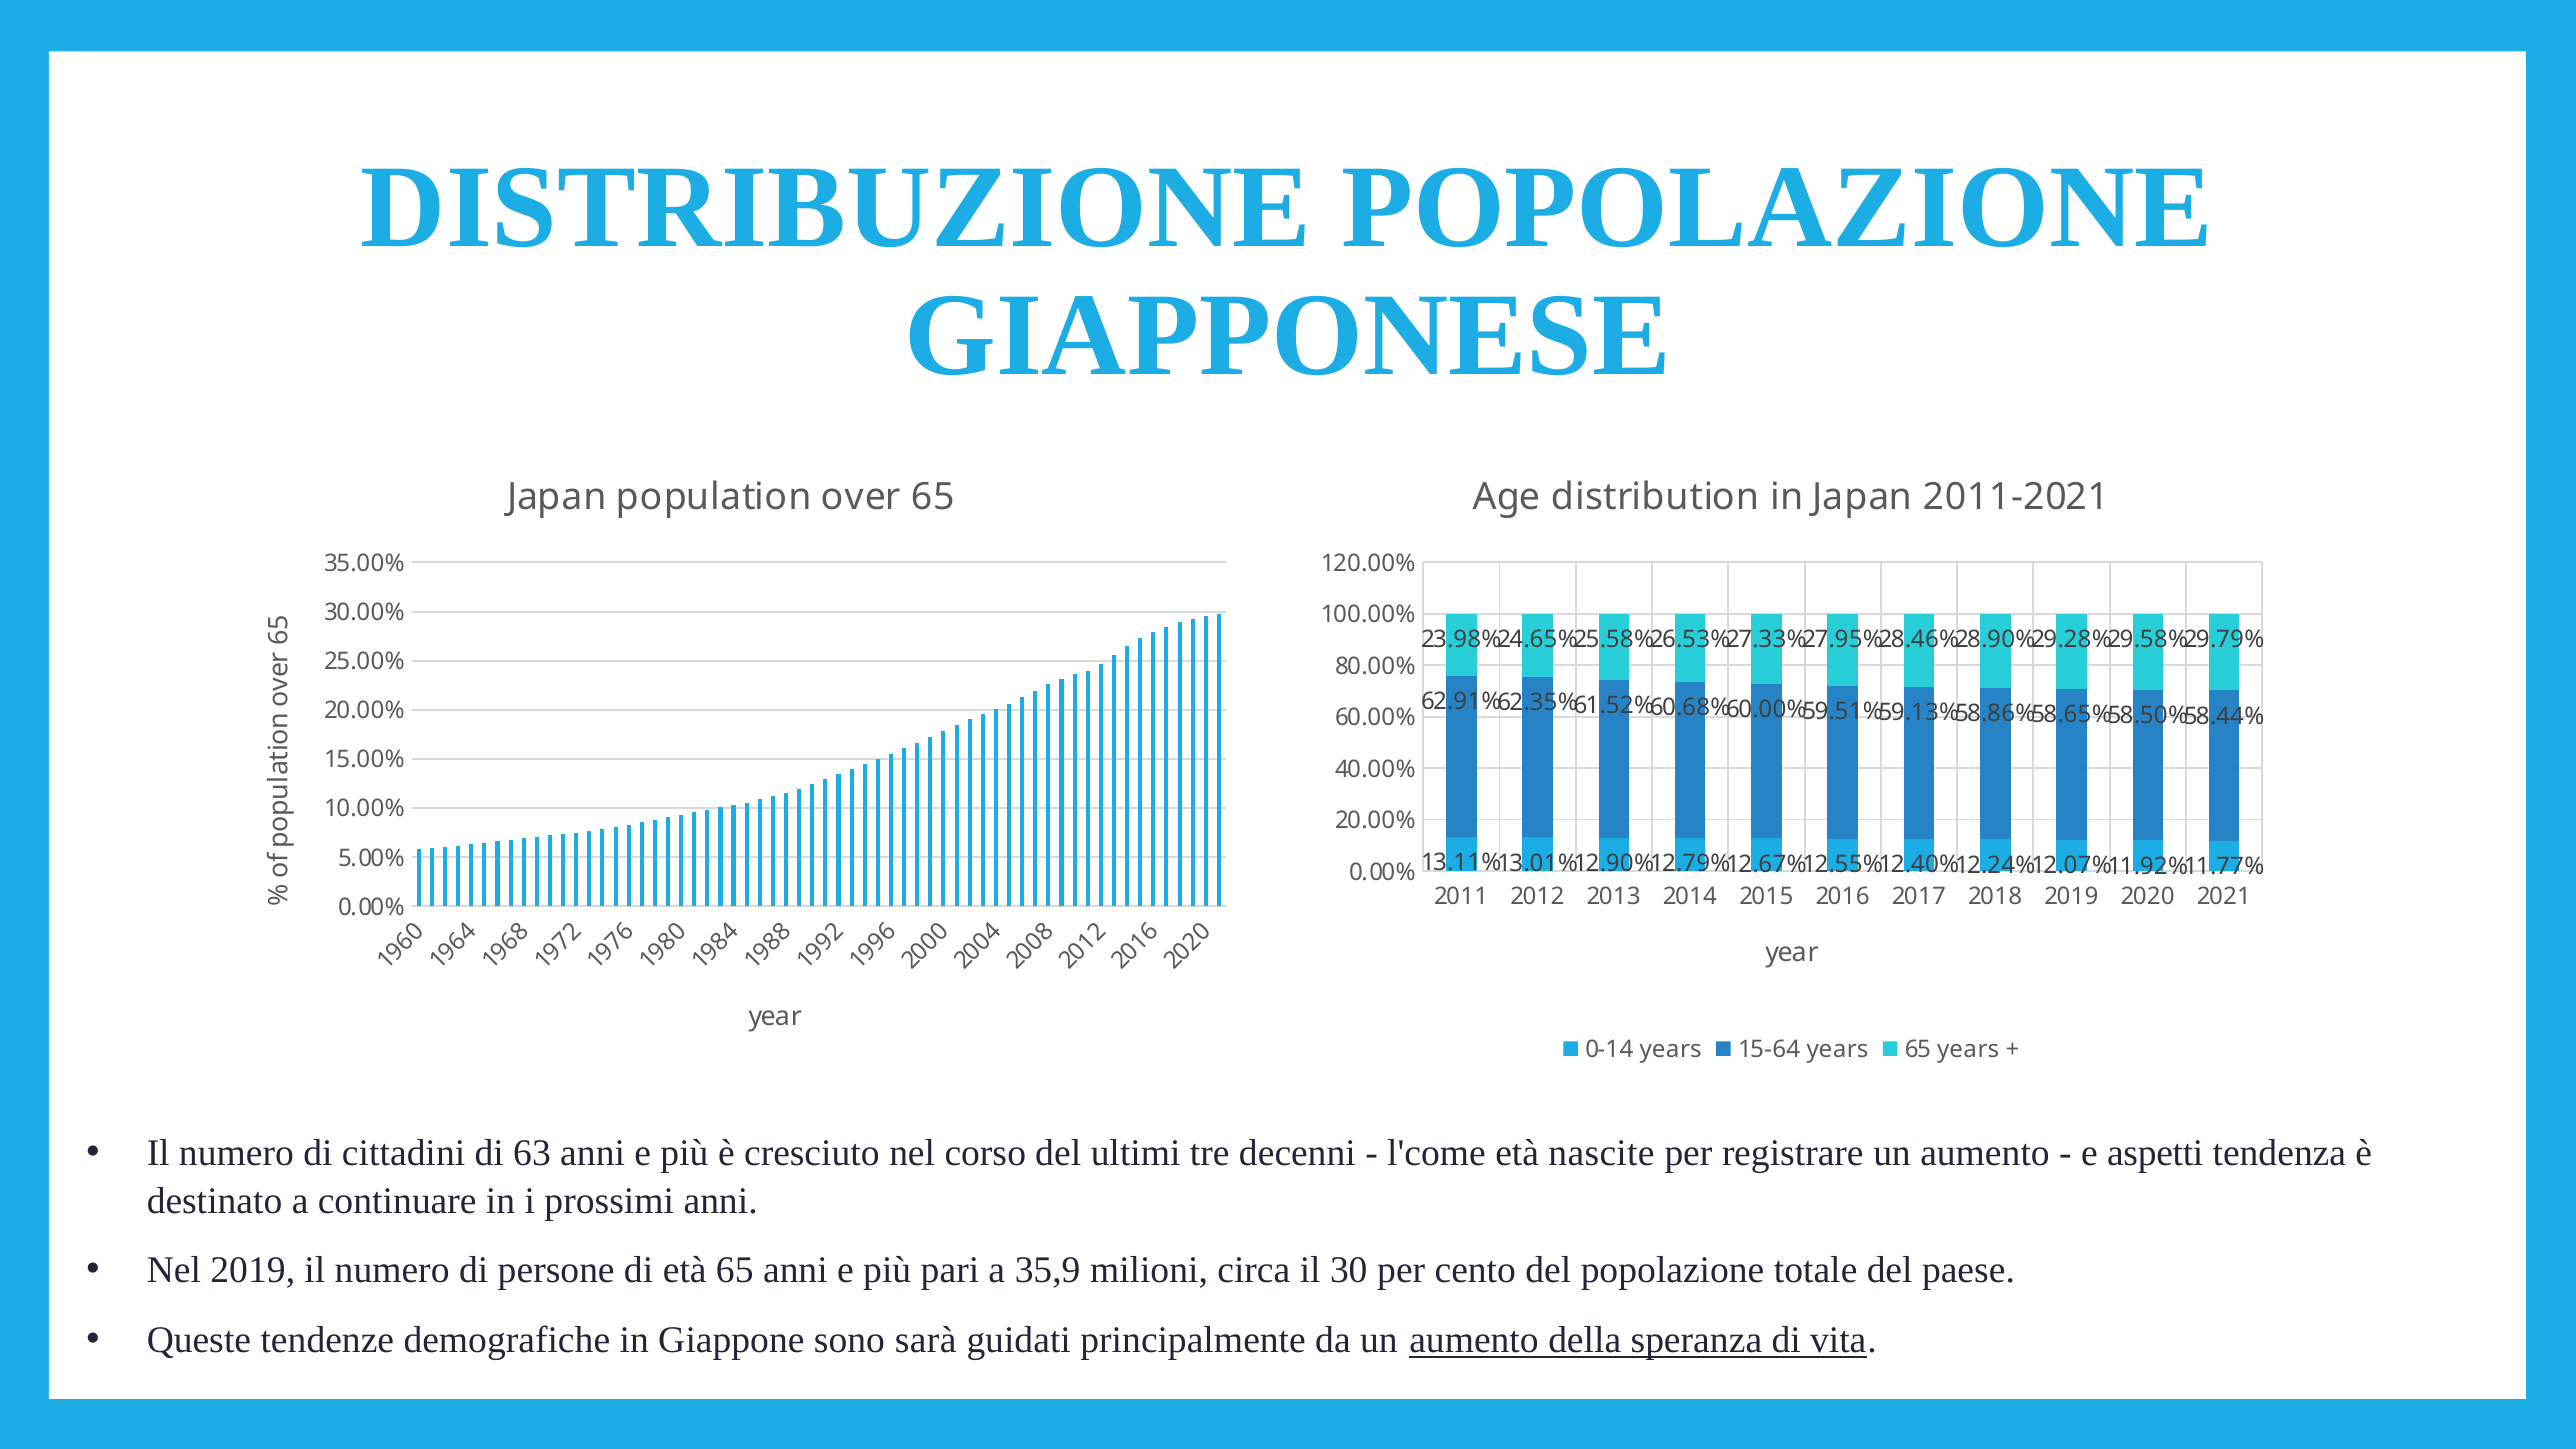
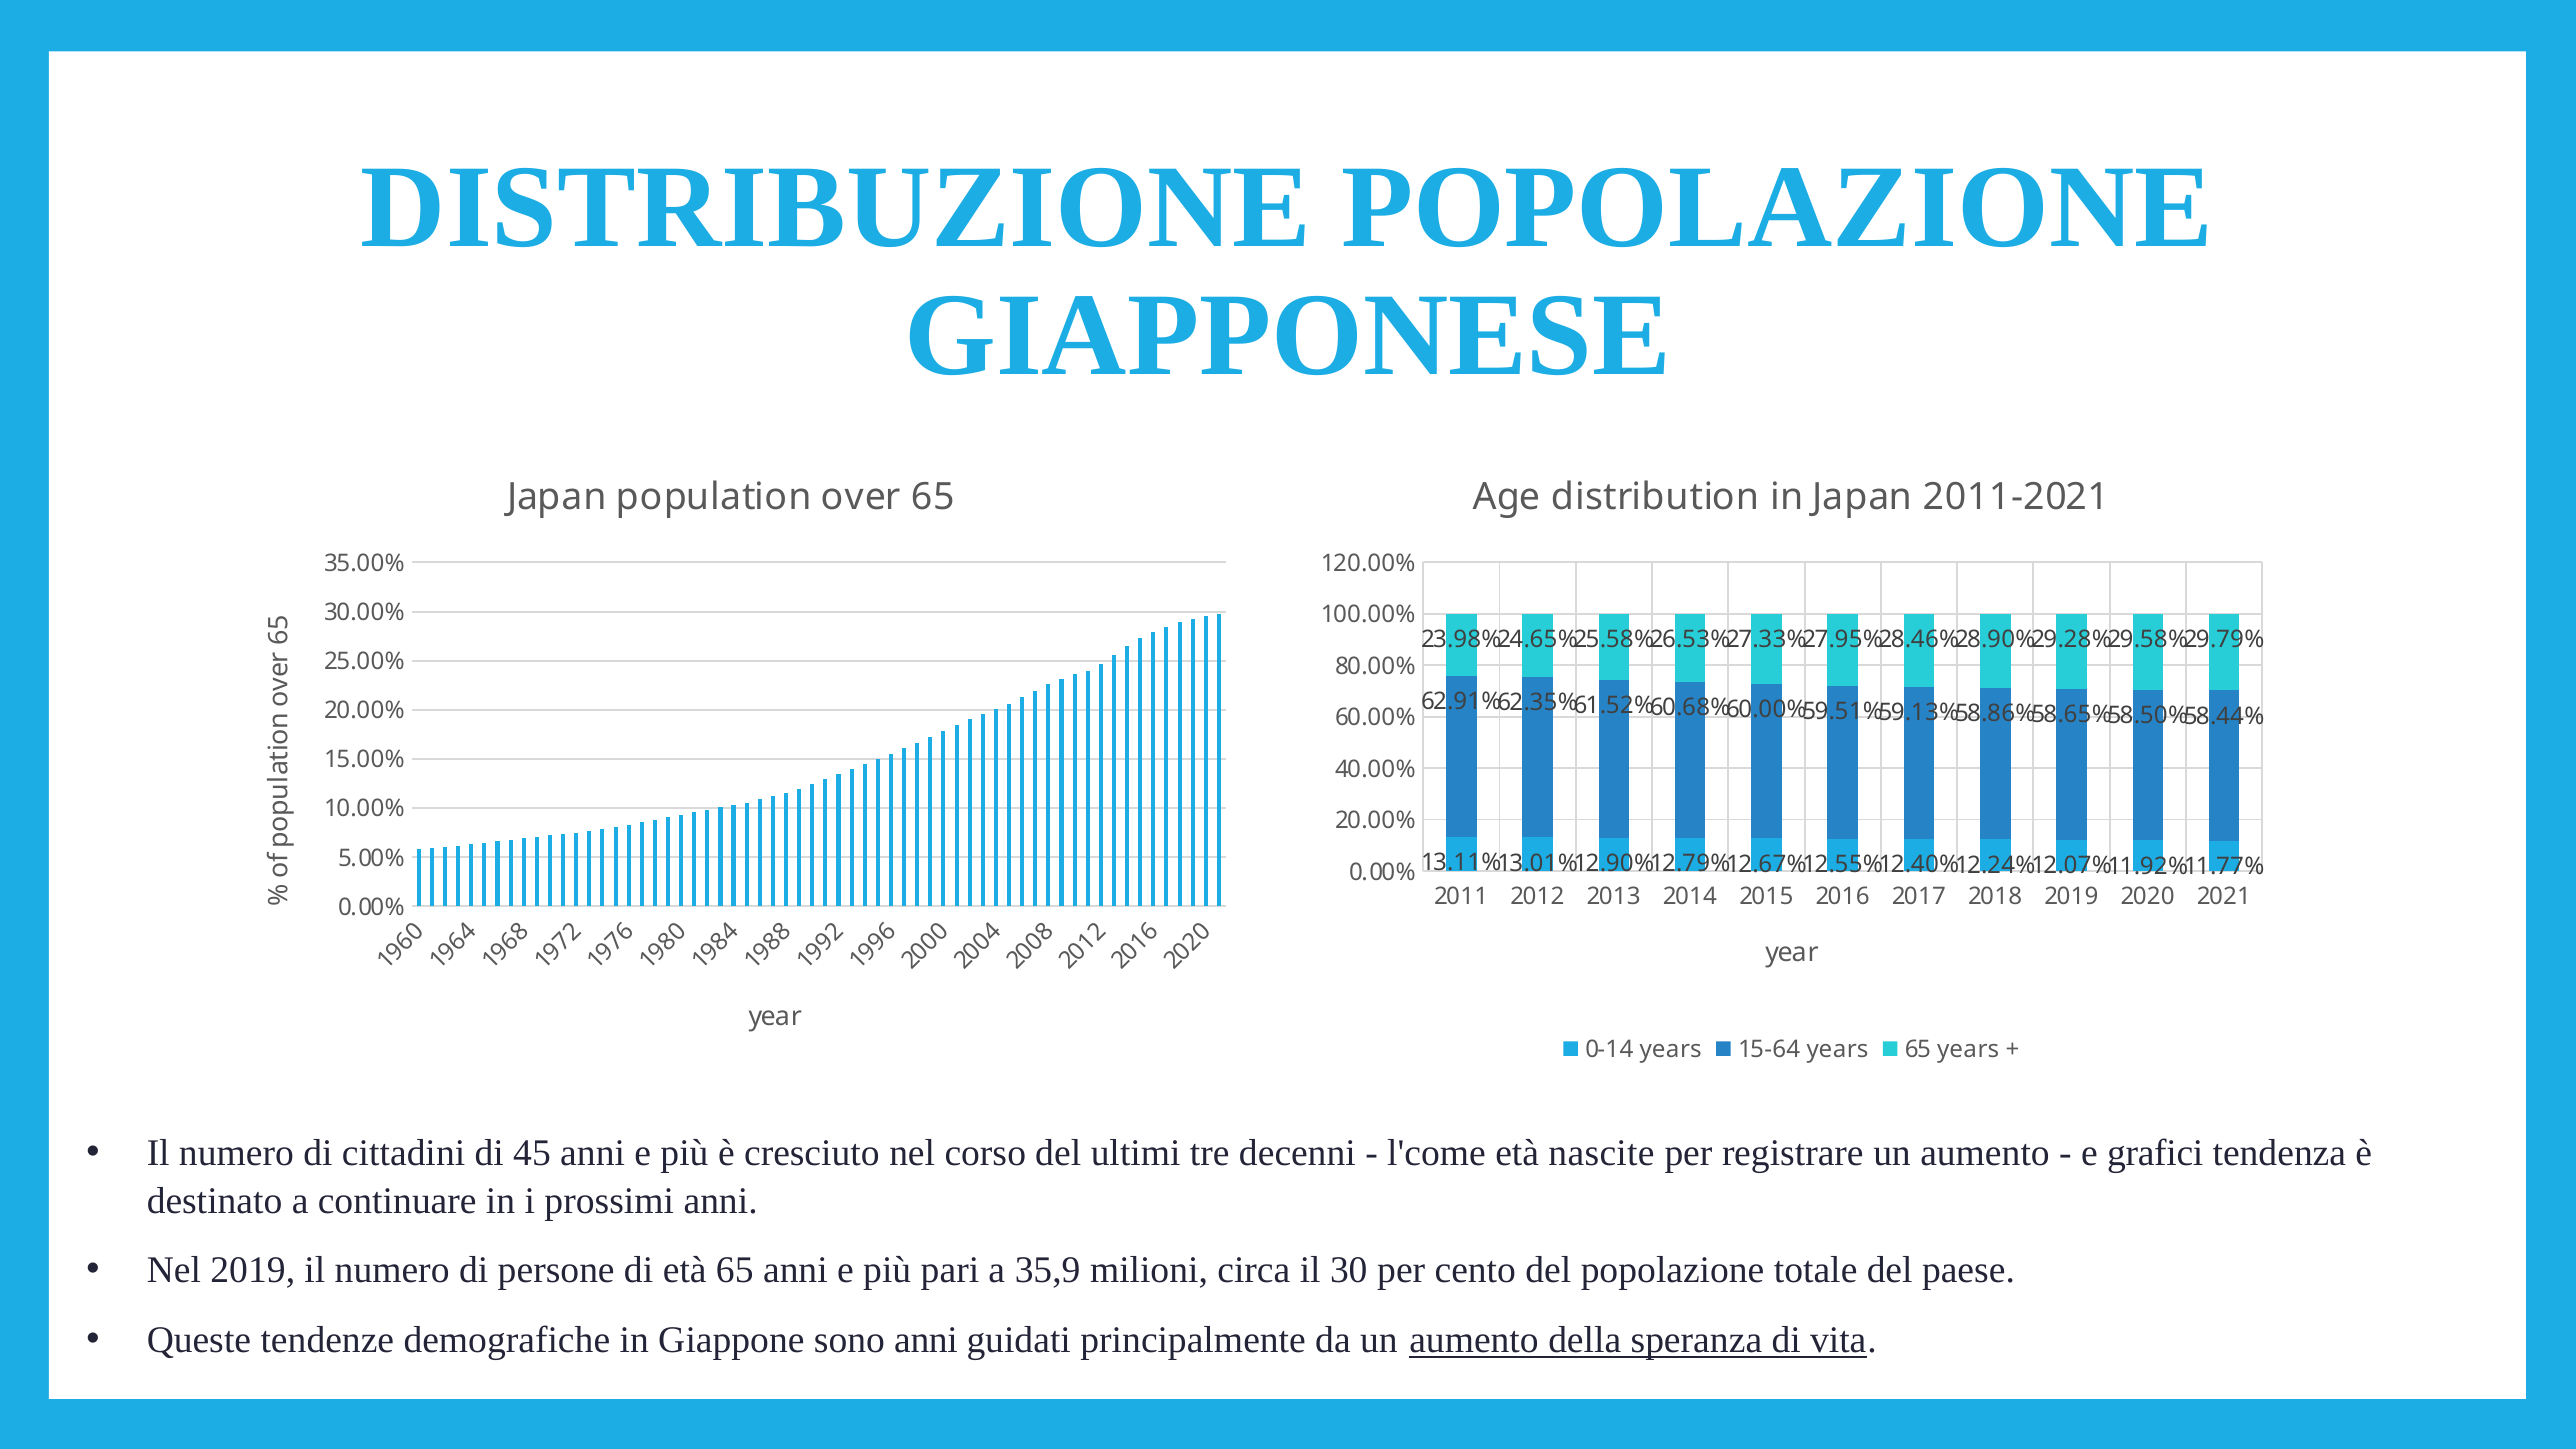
63: 63 -> 45 (532, 1153)
aspetti: aspetti -> grafici (2155, 1153)
sono sarà: sarà -> anni (926, 1340)
